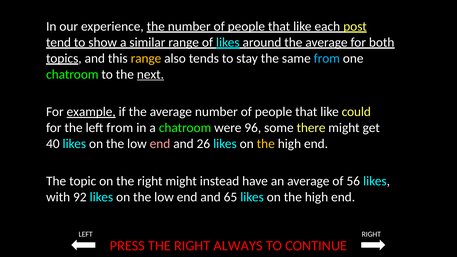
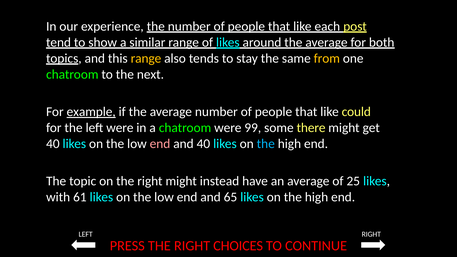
from colour: light blue -> yellow (327, 58)
next underline: present -> none (150, 74)
left from: from -> were (120, 128)
96: 96 -> 99 (253, 128)
and 26: 26 -> 40 (203, 144)
the colour: yellow -> light blue (266, 144)
56: 56 -> 25 (353, 181)
92: 92 -> 61 (80, 197)
ALWAYS: ALWAYS -> CHOICES (238, 246)
